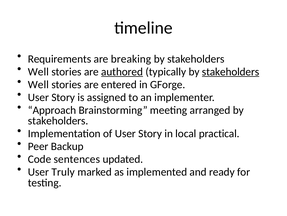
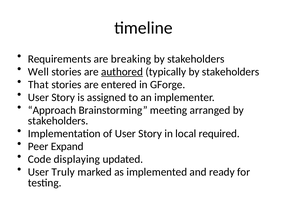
stakeholders underline: present -> none (231, 71)
Well: Well -> That (38, 84)
practical: practical -> required (219, 133)
Backup: Backup -> Expand (67, 146)
sentences: sentences -> displaying (77, 159)
